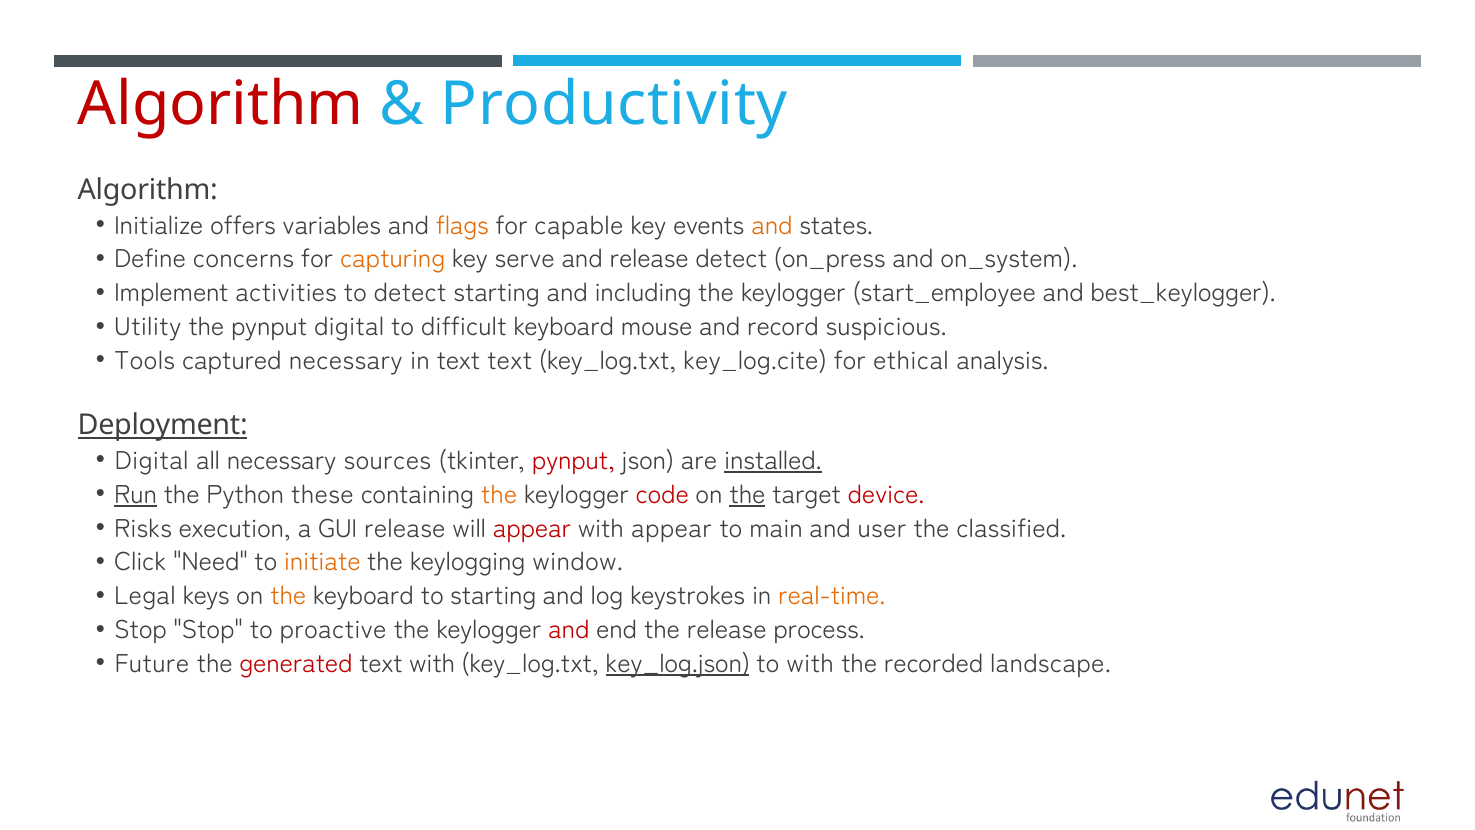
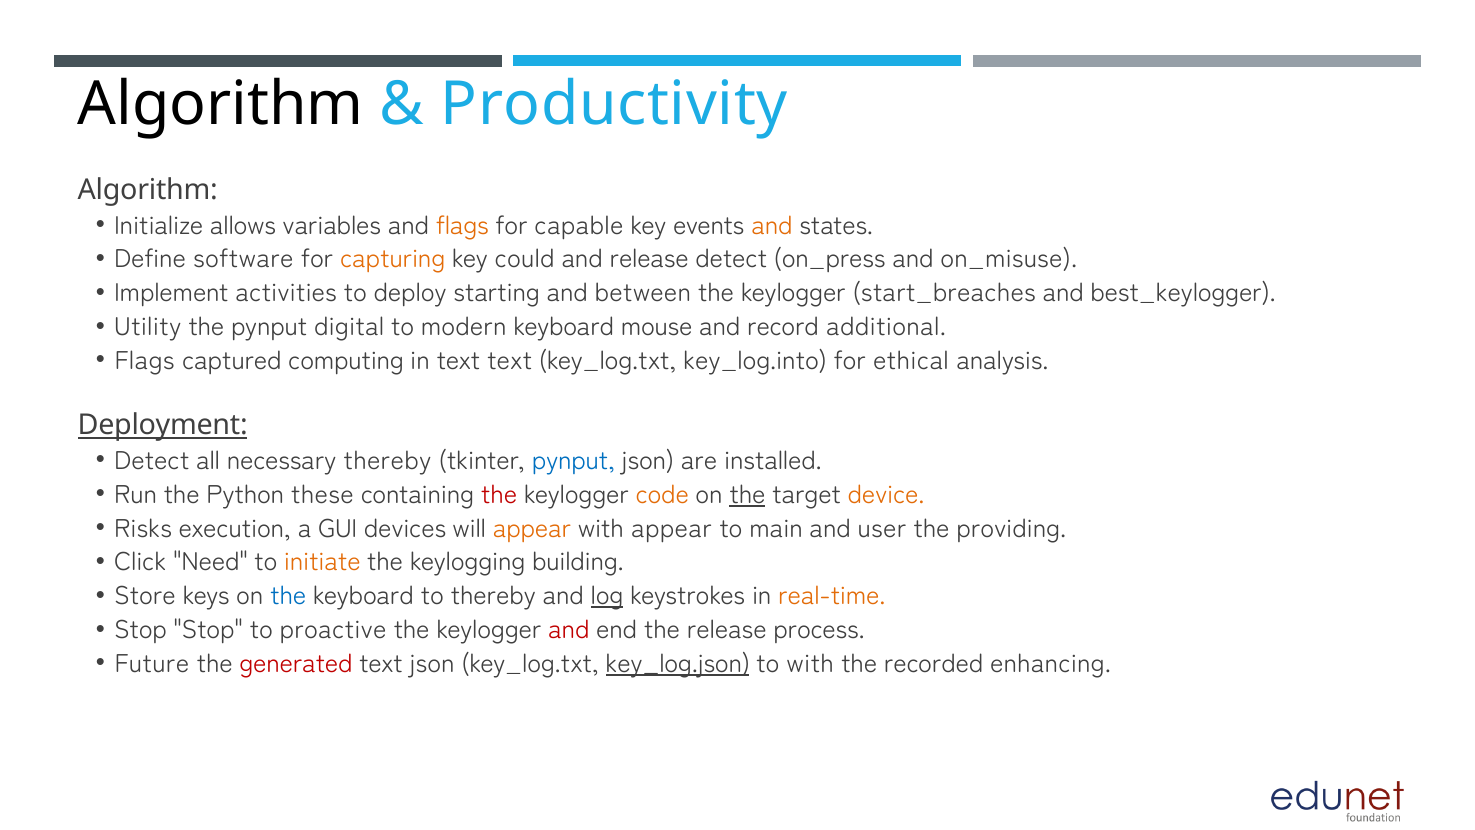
Algorithm colour: red -> black (221, 104)
offers: offers -> allows (243, 226)
concerns: concerns -> software (243, 259)
serve: serve -> could (525, 259)
on_system: on_system -> on_misuse (1009, 259)
to detect: detect -> deploy (410, 293)
including: including -> between (643, 293)
start_employee: start_employee -> start_breaches (944, 293)
difficult: difficult -> modern (464, 327)
suspicious: suspicious -> additional (886, 327)
Tools: Tools -> Flags (145, 361)
captured necessary: necessary -> computing (346, 361)
key_log.cite: key_log.cite -> key_log.into (755, 361)
Digital: Digital -> Detect (152, 461)
necessary sources: sources -> thereby (387, 461)
pynput colour: red -> blue (574, 461)
installed underline: present -> none (773, 461)
Run underline: present -> none (136, 495)
the colour: orange -> red (499, 495)
code colour: red -> orange (662, 495)
device colour: red -> orange (886, 495)
GUI release: release -> devices (405, 528)
appear colour: red -> orange (532, 528)
classified: classified -> providing (1011, 528)
window: window -> building (578, 562)
Legal: Legal -> Store (145, 596)
the colour: orange -> blue (288, 596)
to starting: starting -> thereby (493, 596)
log underline: none -> present (607, 596)
text with: with -> json (432, 664)
landscape: landscape -> enhancing (1051, 664)
